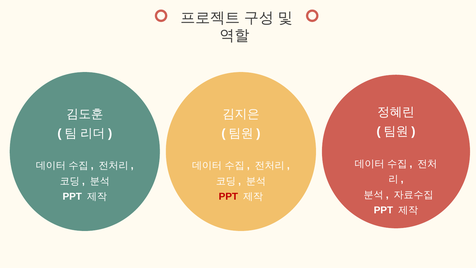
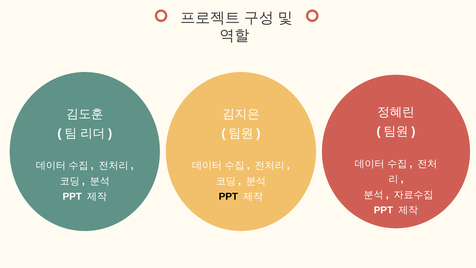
PPT colour: red -> black (228, 196)
